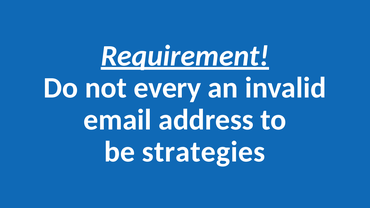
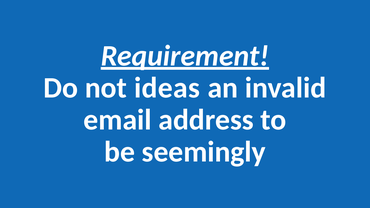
every: every -> ideas (167, 88)
strategies: strategies -> seemingly (204, 152)
